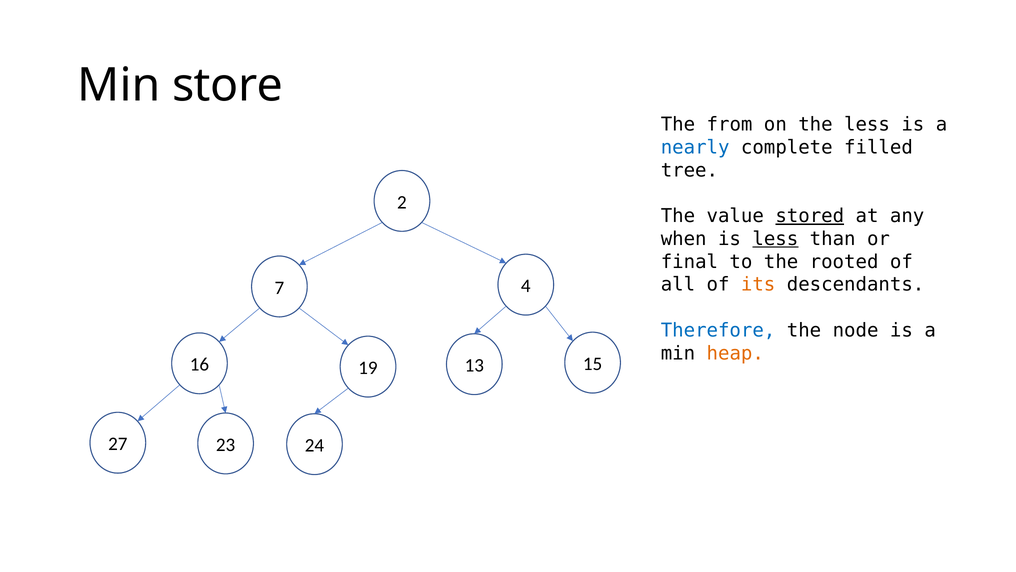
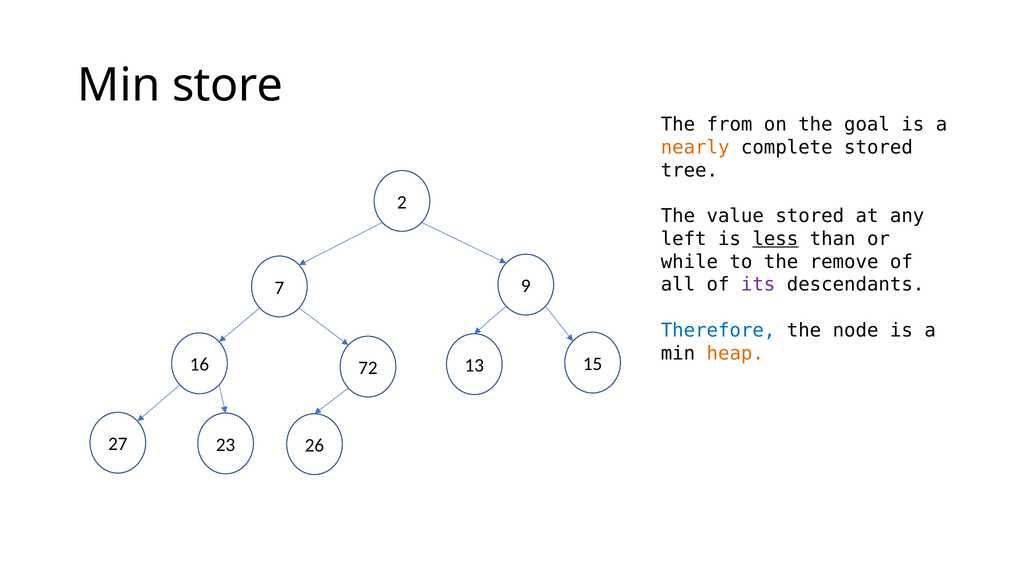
the less: less -> goal (867, 124)
nearly colour: blue -> orange (695, 147)
complete filled: filled -> stored (878, 147)
stored underline: present -> none (810, 216)
when: when -> left (684, 239)
final: final -> while (689, 262)
rooted: rooted -> remove (844, 262)
its colour: orange -> purple (758, 284)
4: 4 -> 9 (526, 286)
19: 19 -> 72 (368, 368)
24: 24 -> 26 (314, 445)
